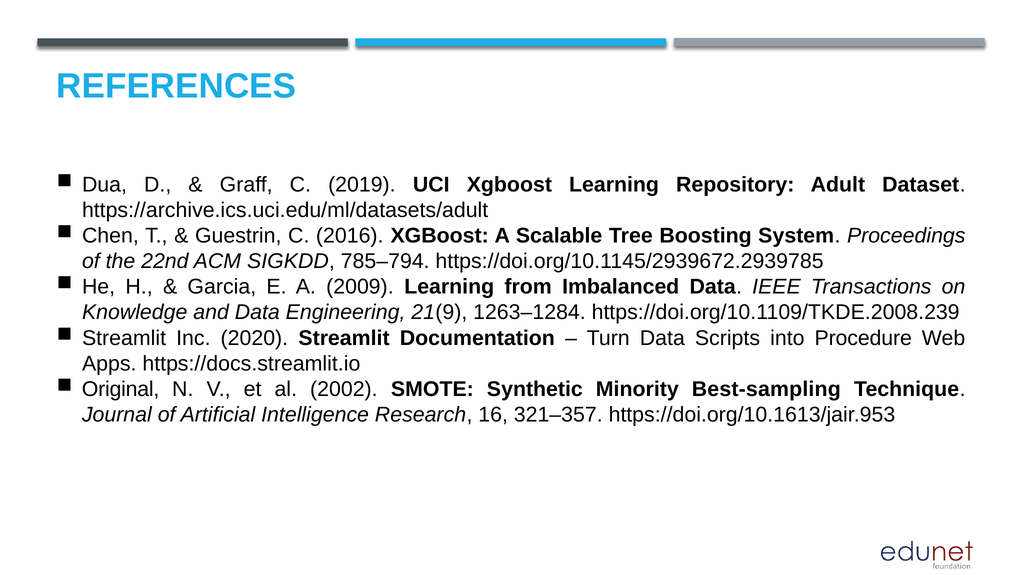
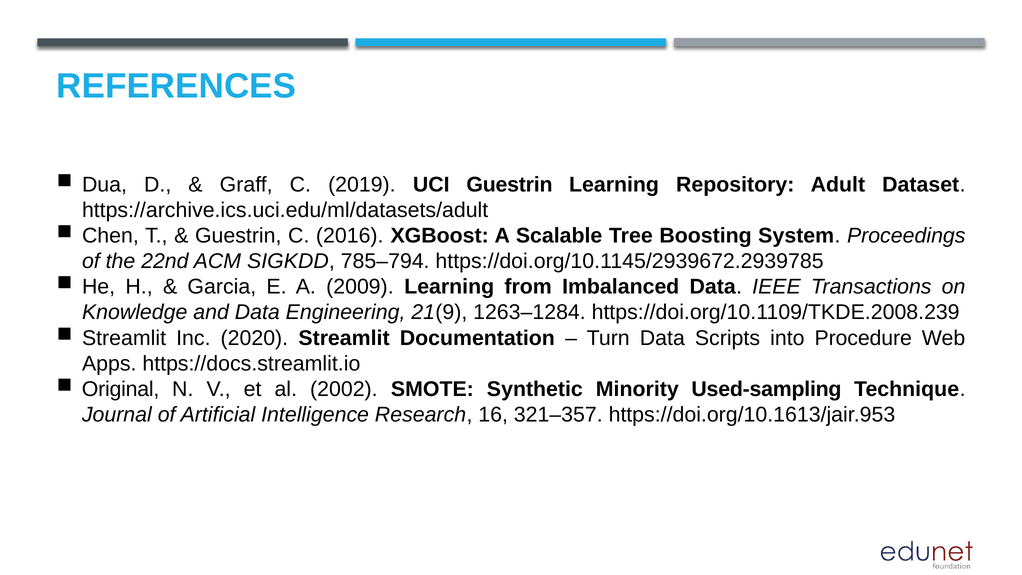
UCI Xgboost: Xgboost -> Guestrin (509, 185)
Best-sampling: Best-sampling -> Used-sampling (766, 389)
